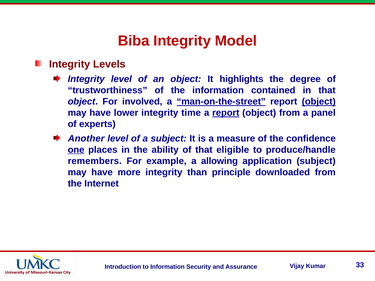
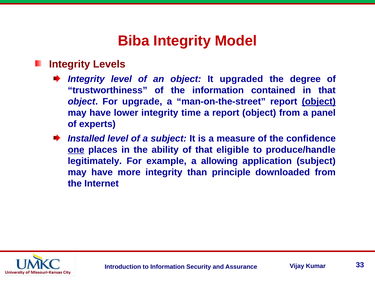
highlights: highlights -> upgraded (241, 79)
involved: involved -> upgrade (142, 102)
man-on-the-street underline: present -> none (221, 102)
report underline: present -> none (226, 113)
Another: Another -> Installed (86, 139)
remembers: remembers -> legitimately (95, 161)
